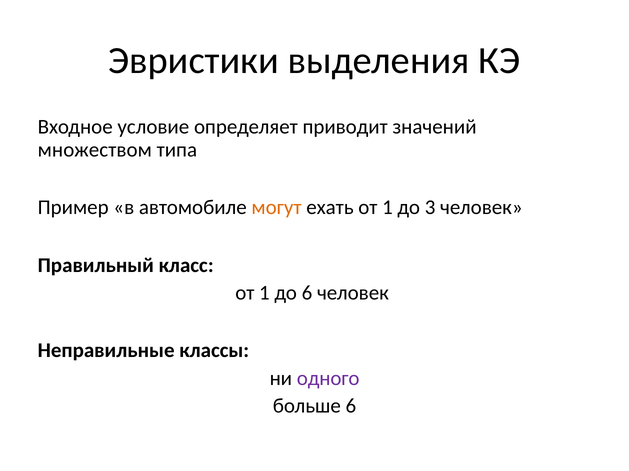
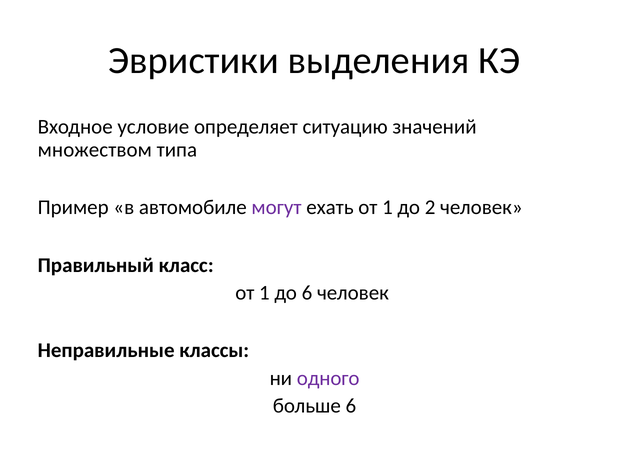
приводит: приводит -> ситуацию (345, 127)
могут colour: orange -> purple (276, 208)
3: 3 -> 2 (430, 208)
